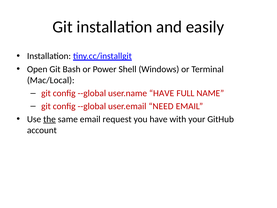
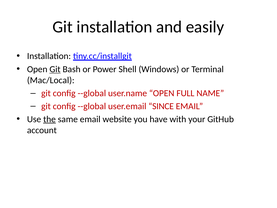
Git underline: none -> present (55, 69)
user.name HAVE: HAVE -> OPEN (162, 93)
NEED: NEED -> SINCE (161, 106)
request: request -> website (117, 119)
